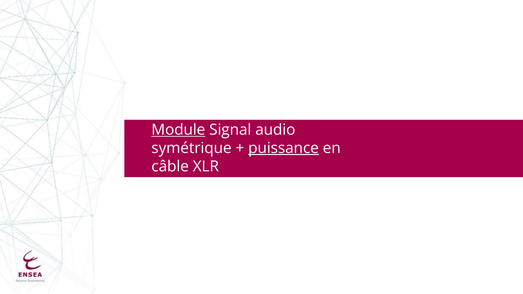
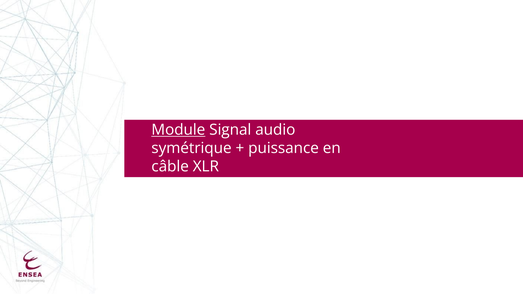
puissance underline: present -> none (284, 148)
